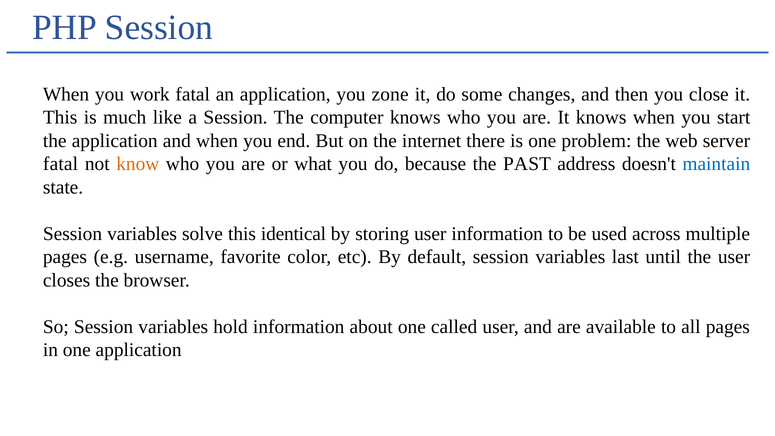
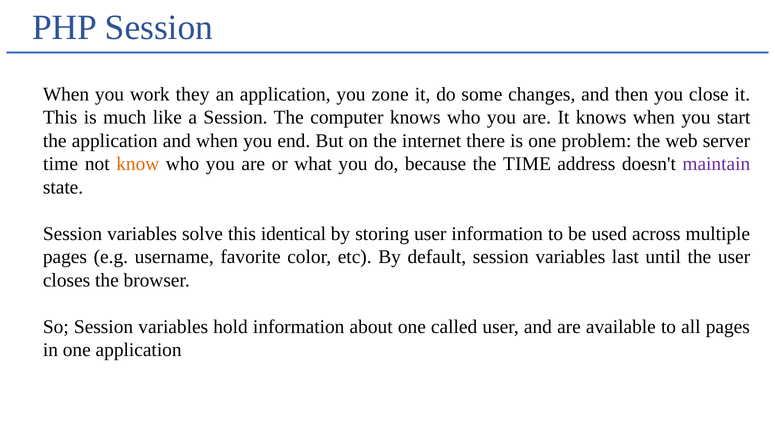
work fatal: fatal -> they (193, 94)
fatal: fatal -> time (61, 164)
the PAST: PAST -> TIME (527, 164)
maintain colour: blue -> purple (716, 164)
